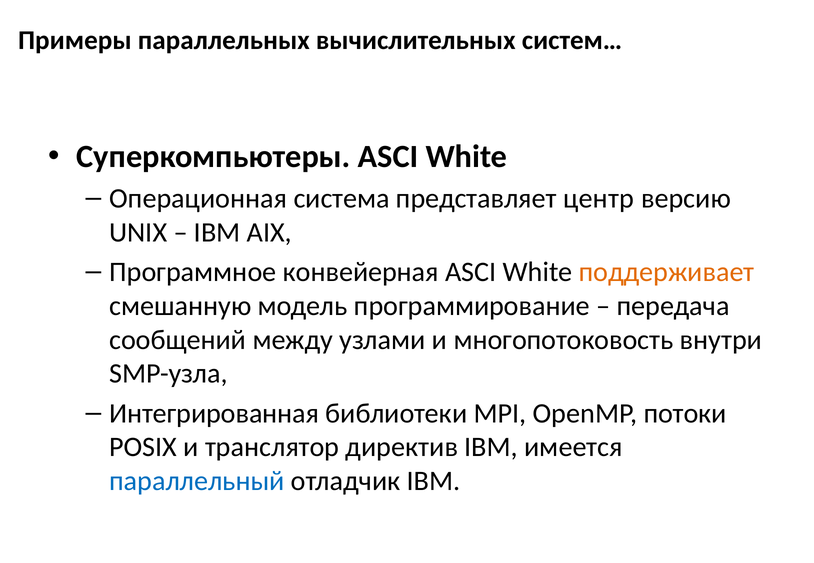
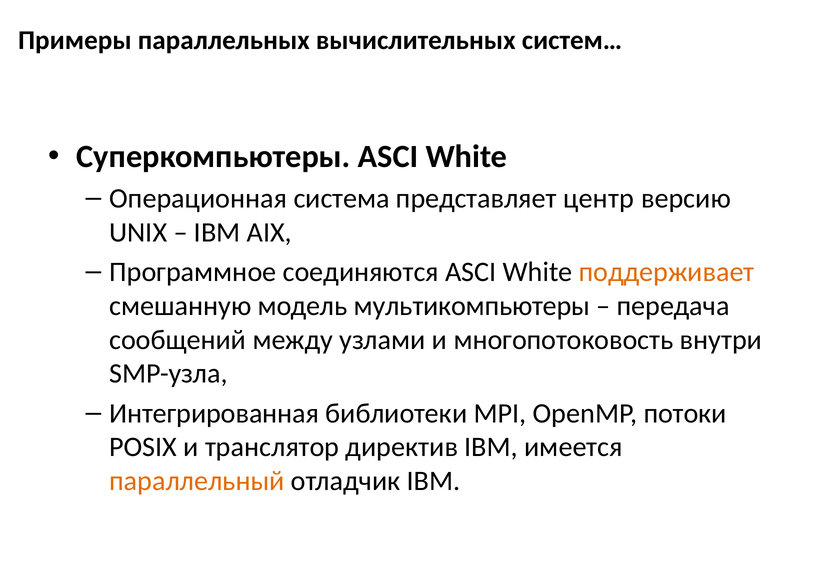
конвейерная: конвейерная -> соединяются (361, 272)
программирование: программирование -> мультикомпьютеры (472, 306)
параллельный colour: blue -> orange (197, 481)
